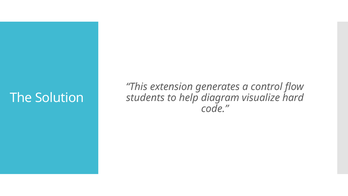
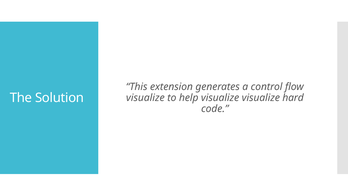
students: students -> visualize (145, 98)
help diagram: diagram -> visualize (220, 98)
